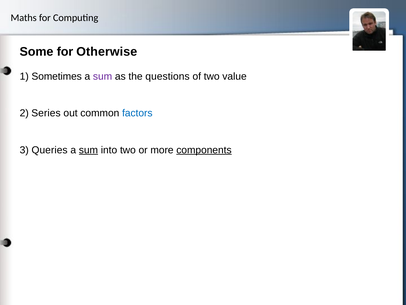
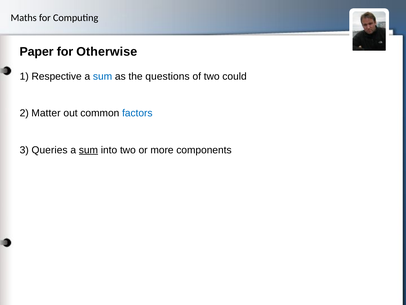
Some: Some -> Paper (37, 52)
Sometimes: Sometimes -> Respective (57, 76)
sum colour: purple -> blue (103, 76)
value: value -> could (235, 76)
Series: Series -> Matter (46, 113)
components underline: present -> none (204, 150)
